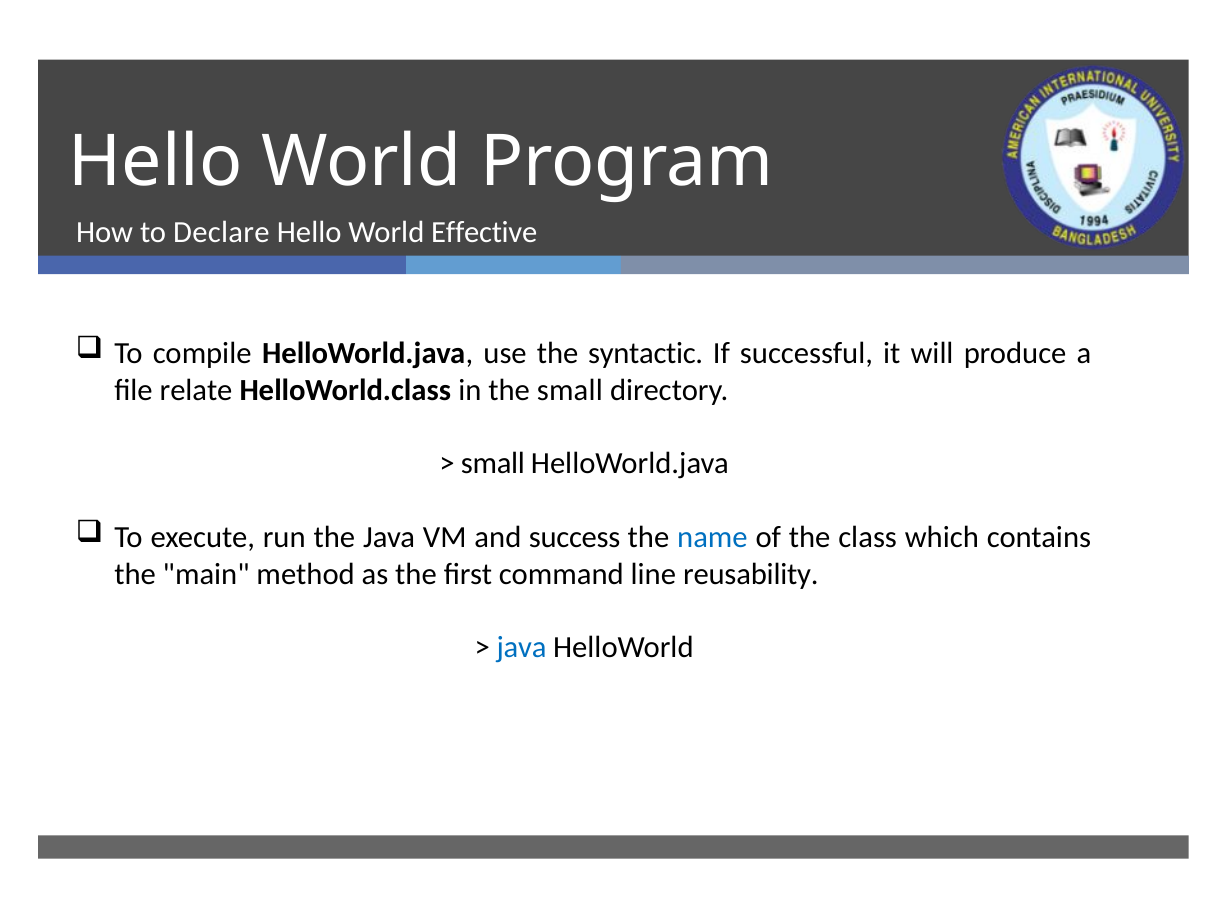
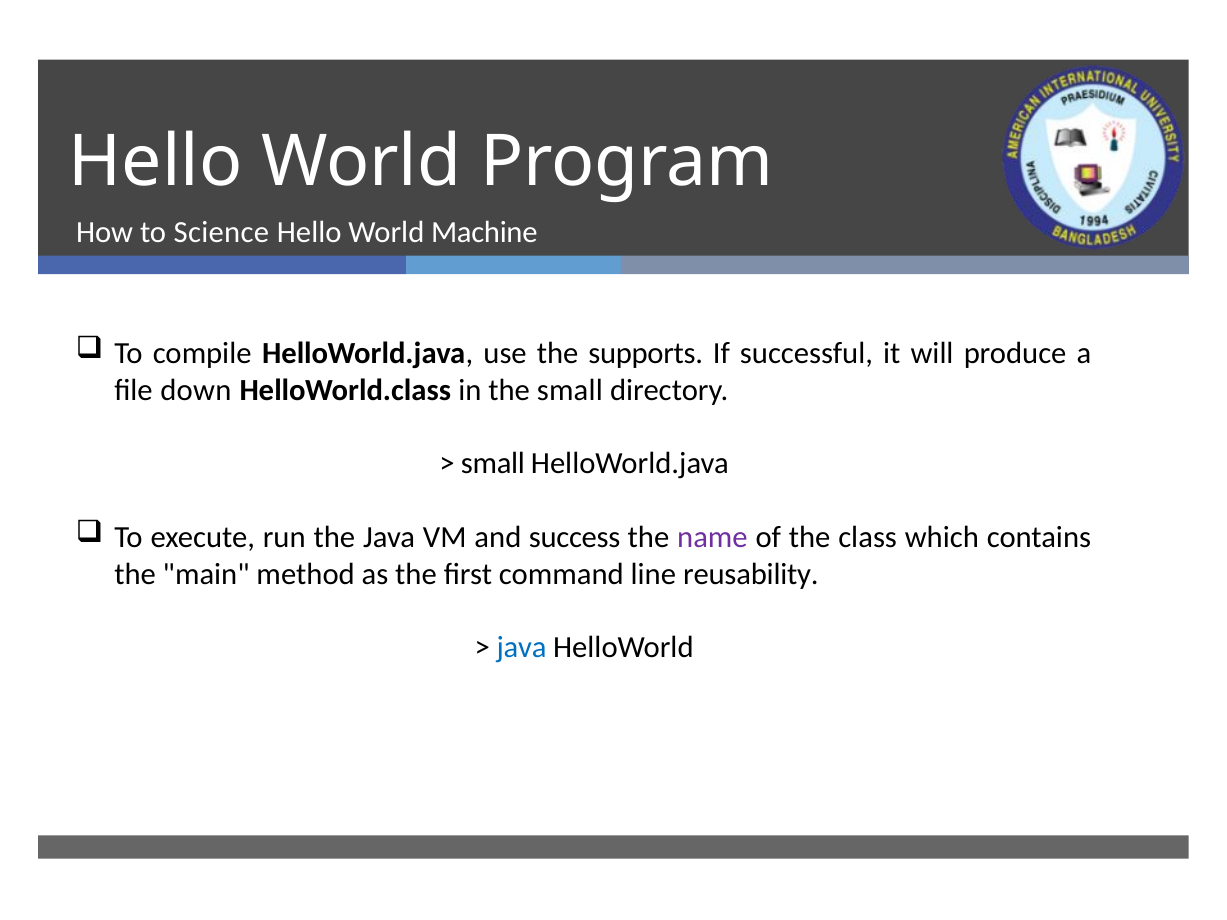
Declare: Declare -> Science (221, 232)
Effective: Effective -> Machine (484, 232)
syntactic: syntactic -> supports (646, 353)
relate: relate -> down (196, 390)
name colour: blue -> purple (712, 537)
